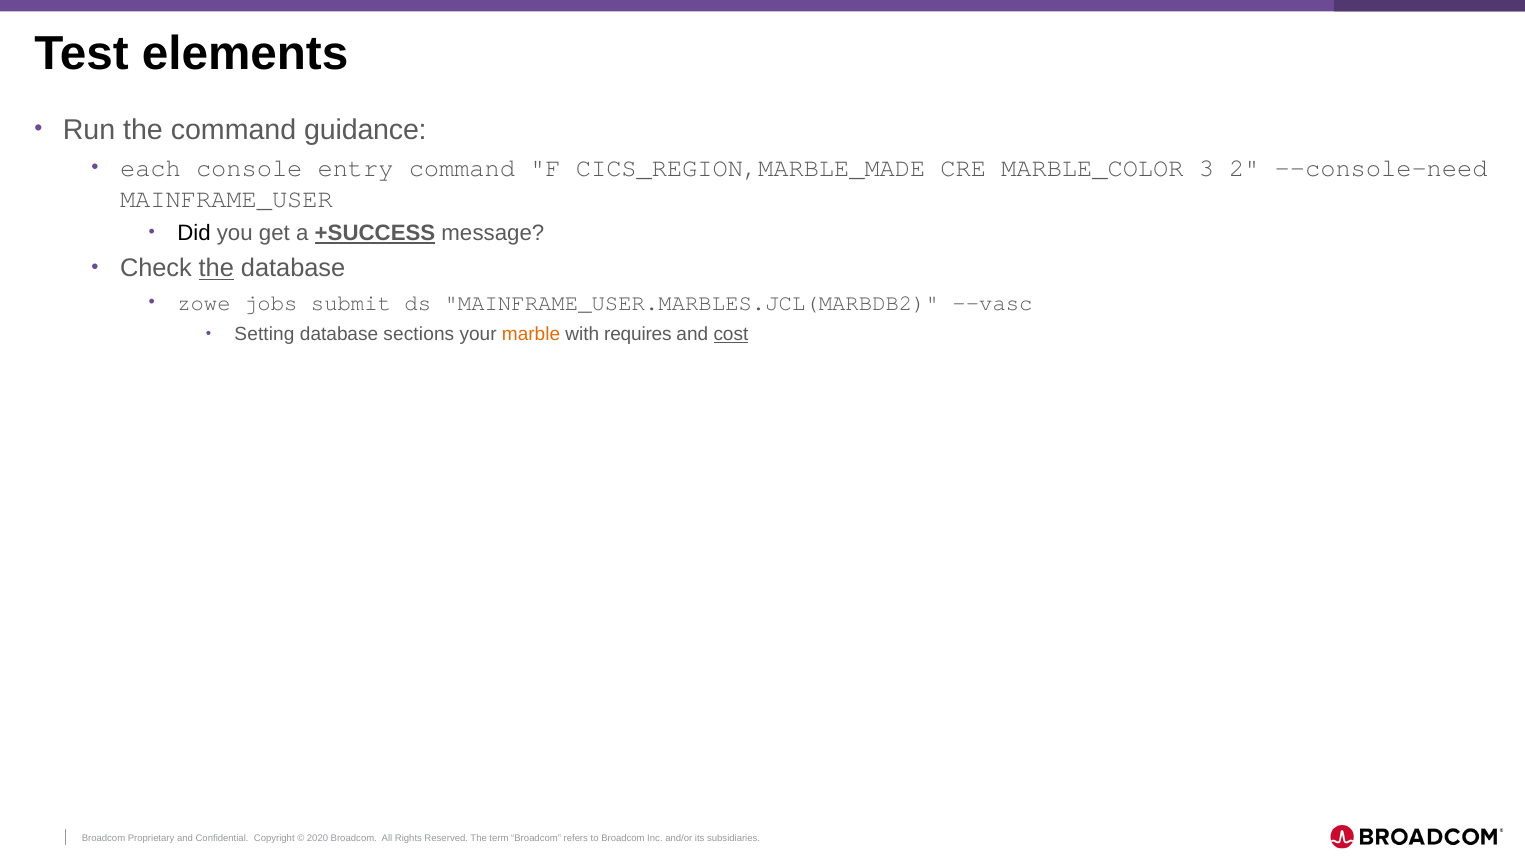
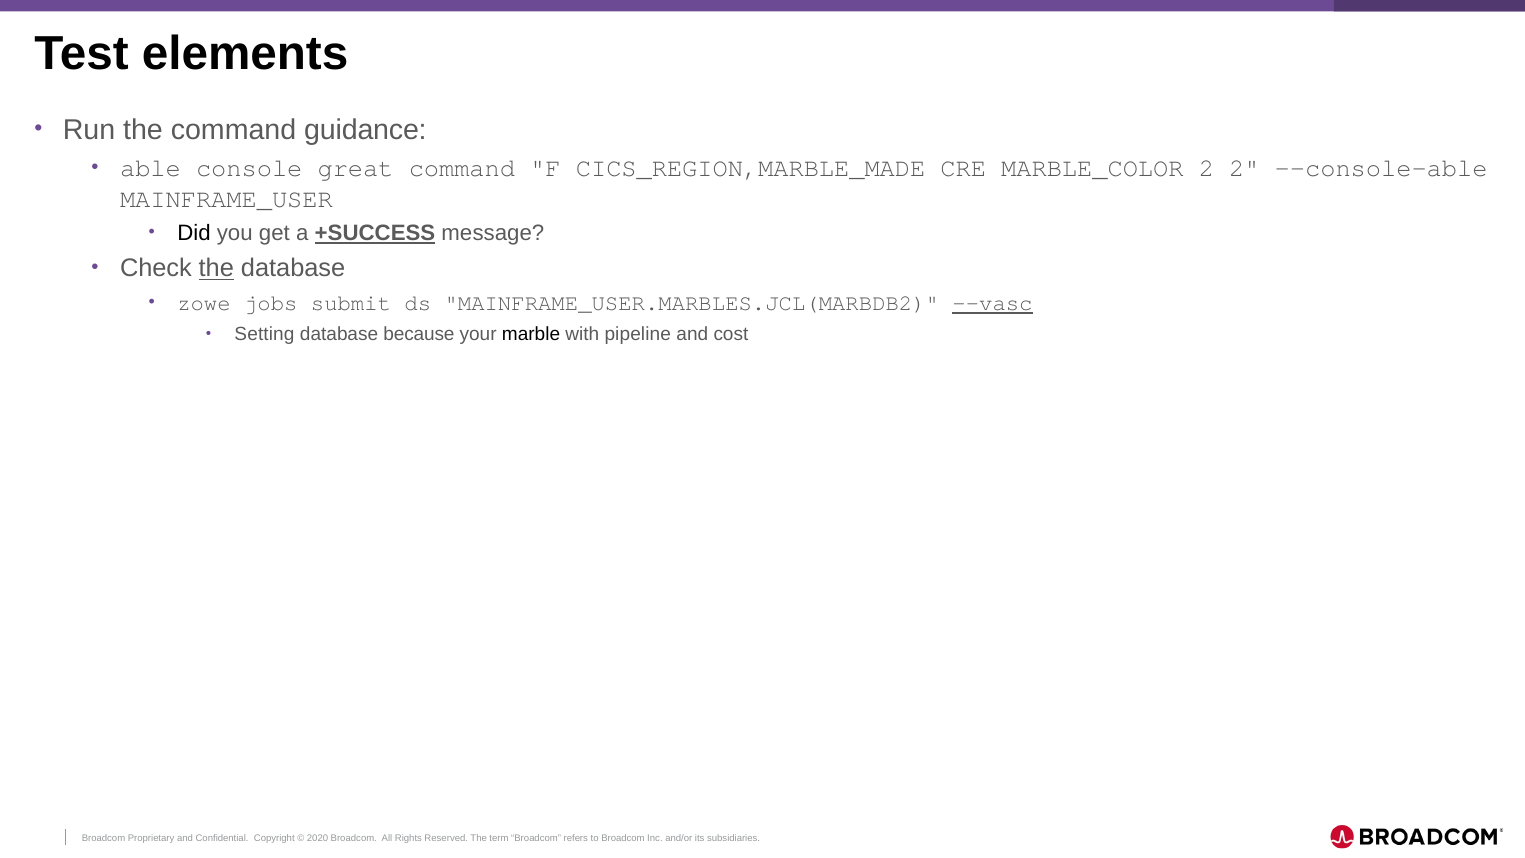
each: each -> able (150, 168)
entry: entry -> great (356, 168)
MARBLE_COLOR 3: 3 -> 2 (1206, 168)
--console-need: --console-need -> --console-able (1381, 168)
--vasc underline: none -> present (992, 303)
sections: sections -> because (419, 334)
marble colour: orange -> black (531, 334)
requires: requires -> pipeline (638, 334)
cost underline: present -> none (731, 334)
